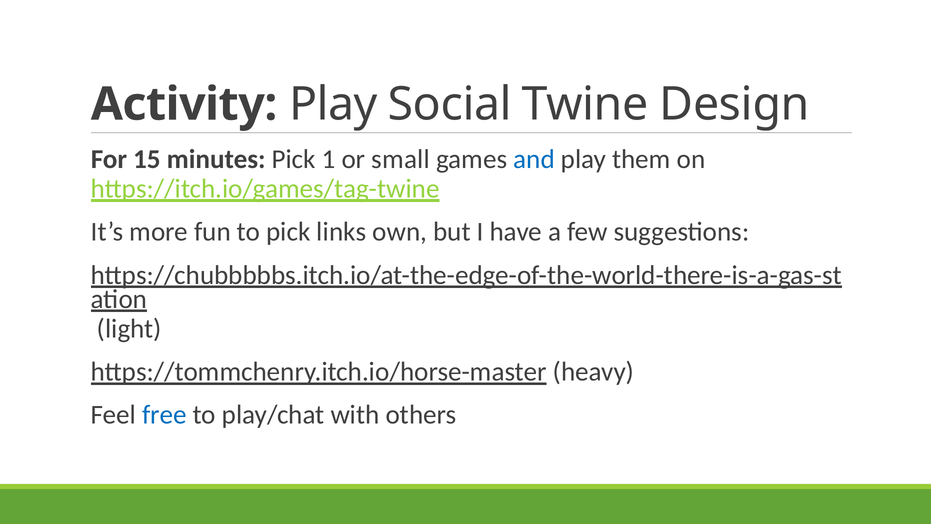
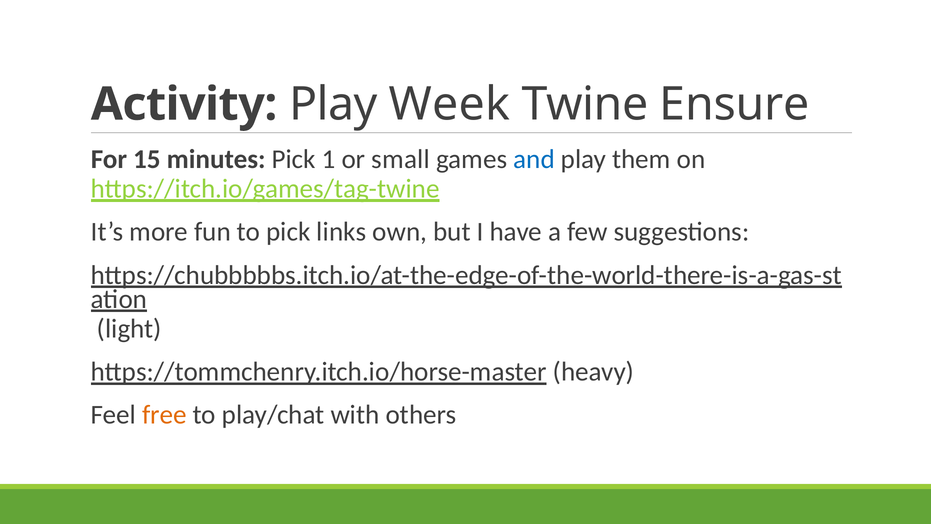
Social: Social -> Week (449, 104)
Design: Design -> Ensure (734, 104)
free colour: blue -> orange (164, 415)
